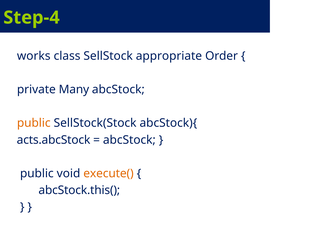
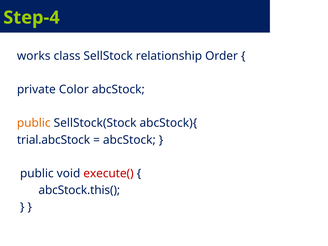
appropriate: appropriate -> relationship (169, 56)
Many: Many -> Color (74, 90)
acts.abcStock: acts.abcStock -> trial.abcStock (54, 140)
execute( colour: orange -> red (109, 173)
